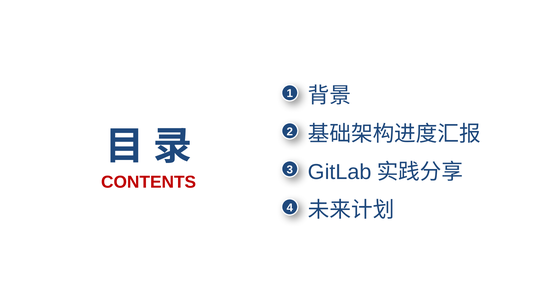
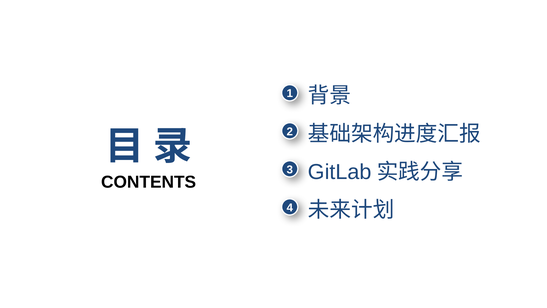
CONTENTS colour: red -> black (149, 182)
